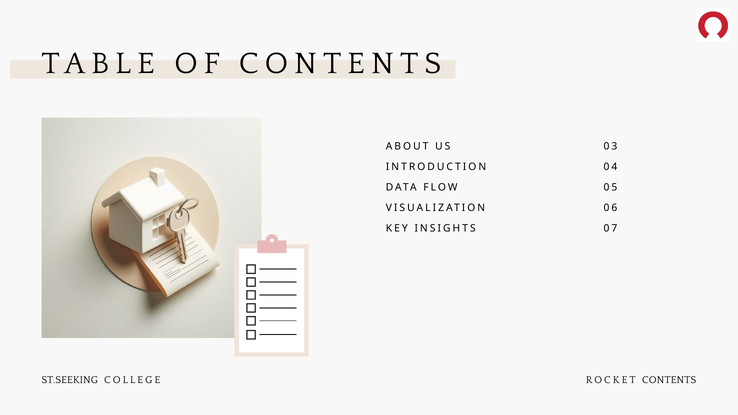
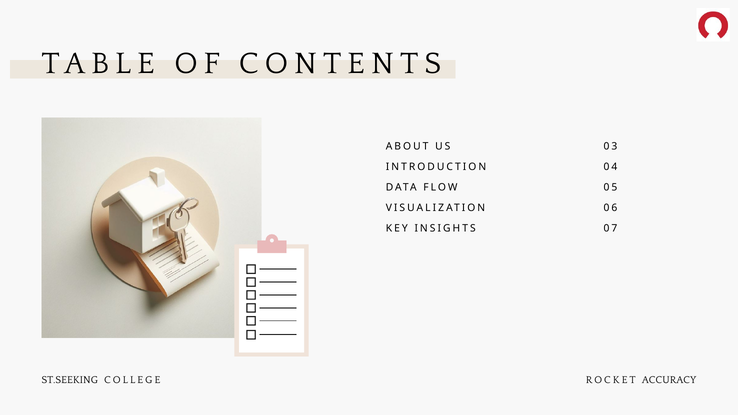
ROCKET CONTENTS: CONTENTS -> ACCURACY (669, 380)
